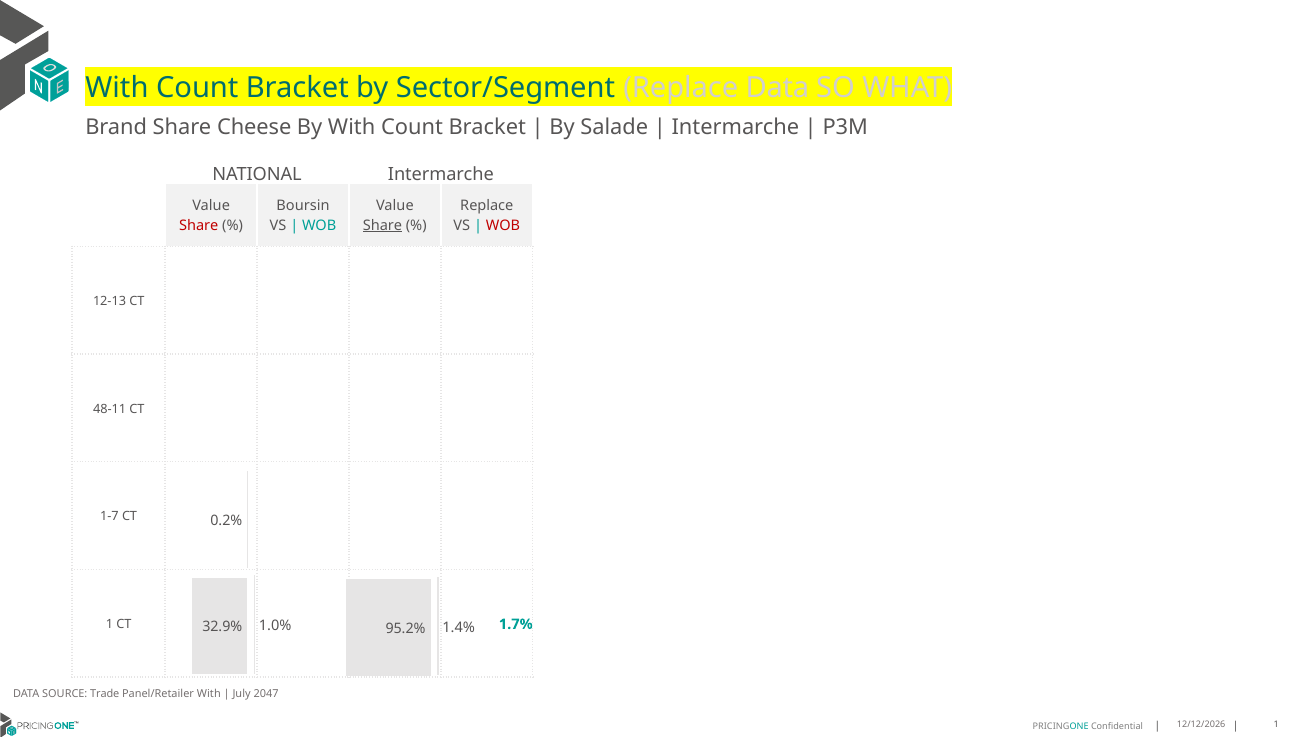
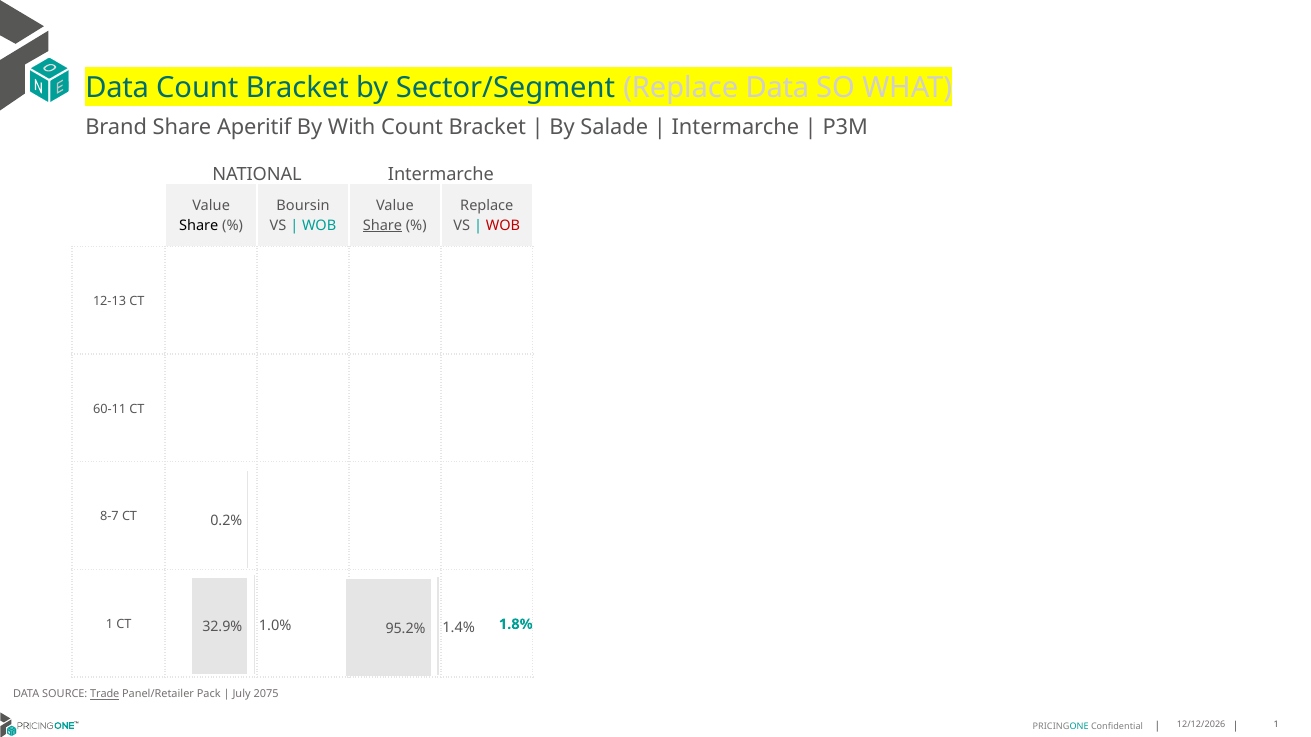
With: With -> Data (117, 88)
Cheese: Cheese -> Aperitif (254, 128)
Share colour: red -> black (199, 226)
48-11: 48-11 -> 60-11 (110, 409)
1-7: 1-7 -> 8-7 (109, 517)
1.7%: 1.7% -> 1.8% (516, 625)
Trade underline: none -> present (105, 695)
Panel/Retailer With: With -> Pack (209, 695)
2047: 2047 -> 2075 (266, 695)
